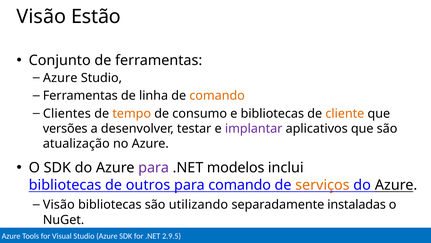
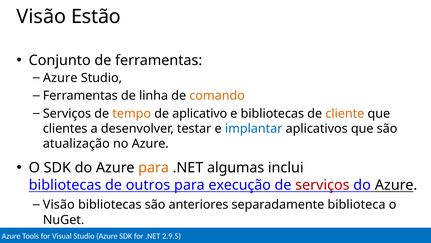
Clientes: Clientes -> Serviços (67, 113)
consumo: consumo -> aplicativo (200, 113)
versões: versões -> clientes (65, 128)
implantar colour: purple -> blue (254, 128)
para colour: purple -> orange (154, 167)
modelos: modelos -> algumas (236, 167)
para comando: comando -> execução (240, 185)
serviços colour: orange -> red (322, 185)
utilizando: utilizando -> anteriores (199, 204)
instaladas: instaladas -> biblioteca (357, 204)
